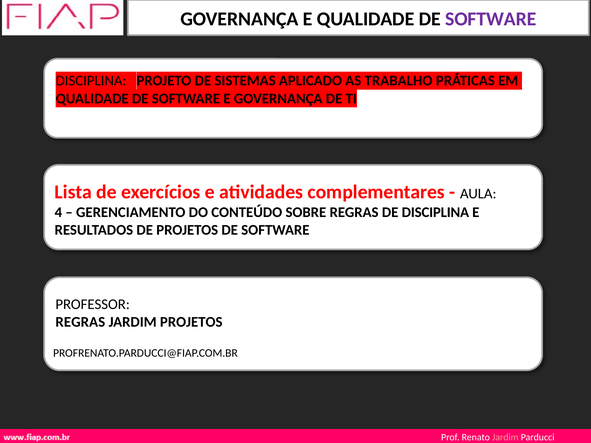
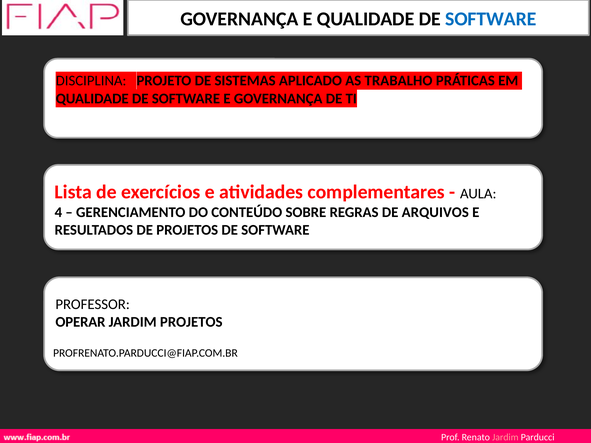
SOFTWARE colour: purple -> blue (491, 19)
DE DISCIPLINA: DISCIPLINA -> ARQUIVOS (435, 212)
REGRAS: REGRAS -> OPERAR (80, 322)
